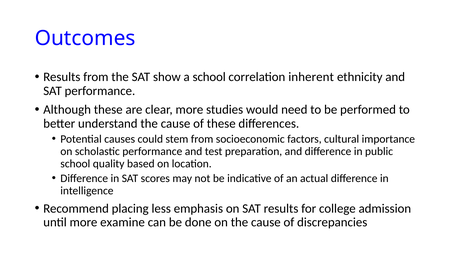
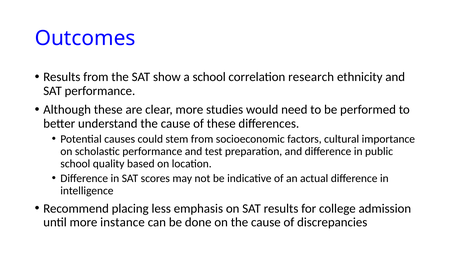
inherent: inherent -> research (311, 77)
examine: examine -> instance (122, 222)
